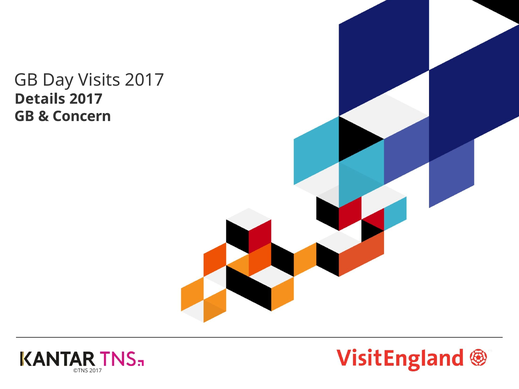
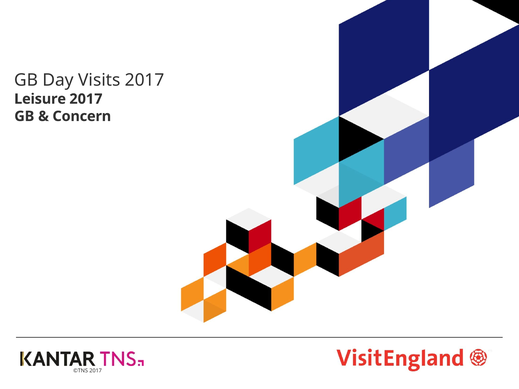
Details: Details -> Leisure (40, 99)
